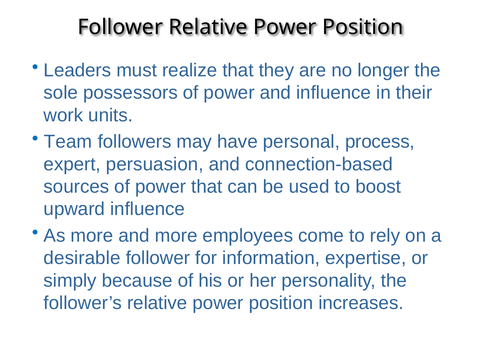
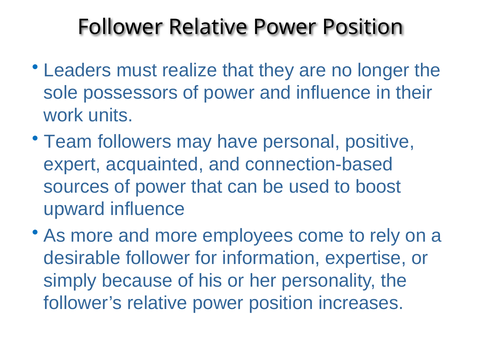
process: process -> positive (380, 142)
persuasion: persuasion -> acquainted (155, 164)
